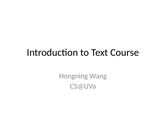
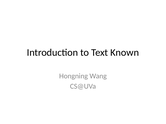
Course: Course -> Known (125, 53)
